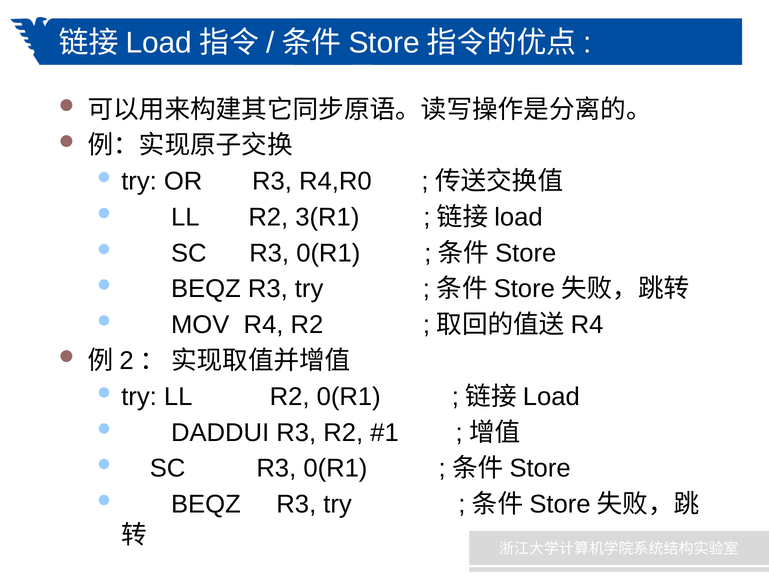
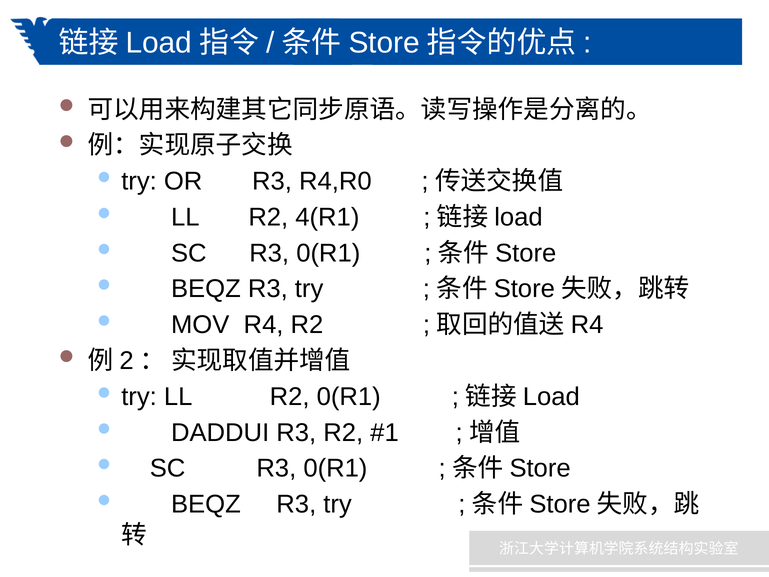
3(R1: 3(R1 -> 4(R1 (327, 217)
